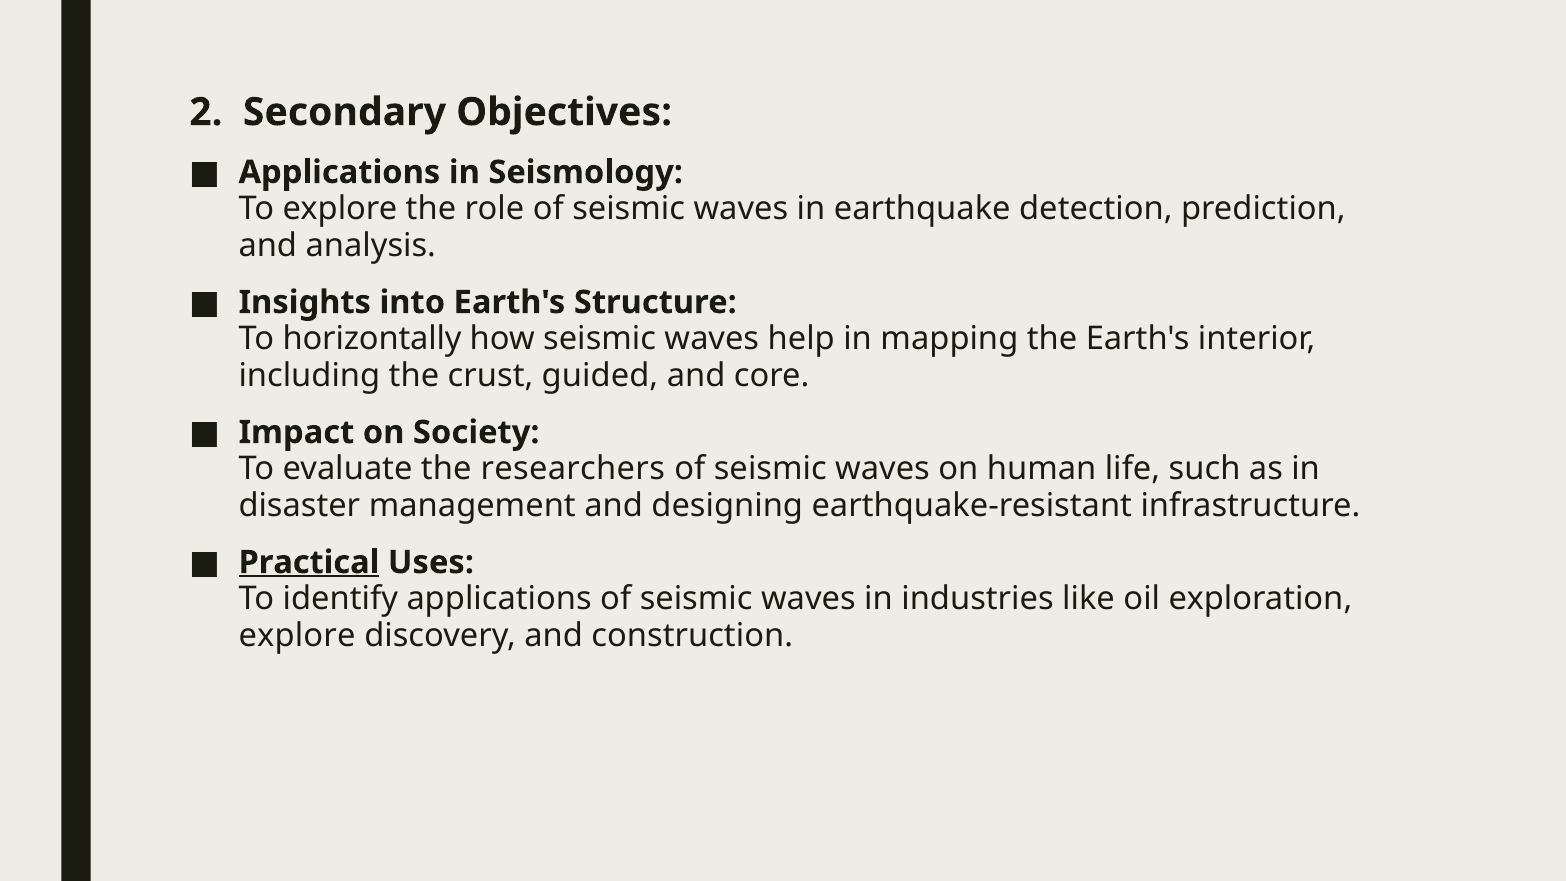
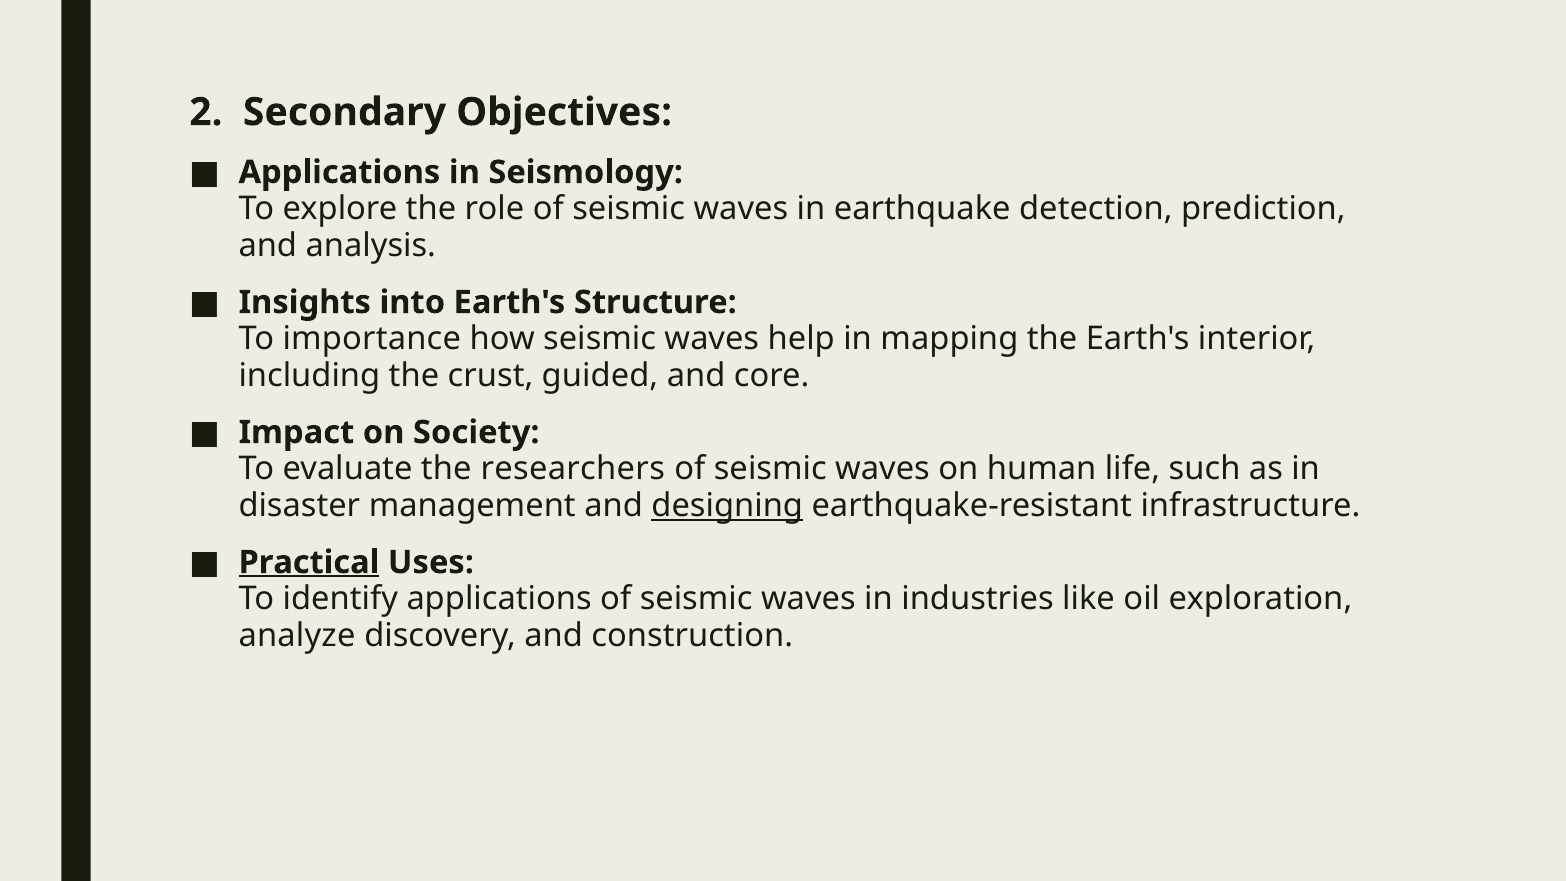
horizontally: horizontally -> importance (372, 339)
designing underline: none -> present (727, 506)
explore: explore -> analyze (297, 636)
